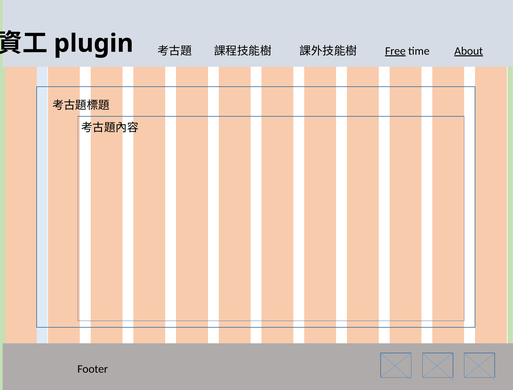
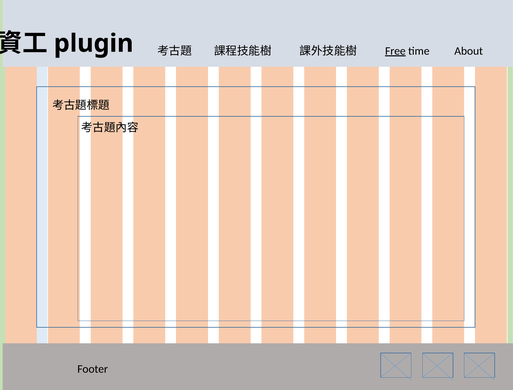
About underline: present -> none (469, 51)
